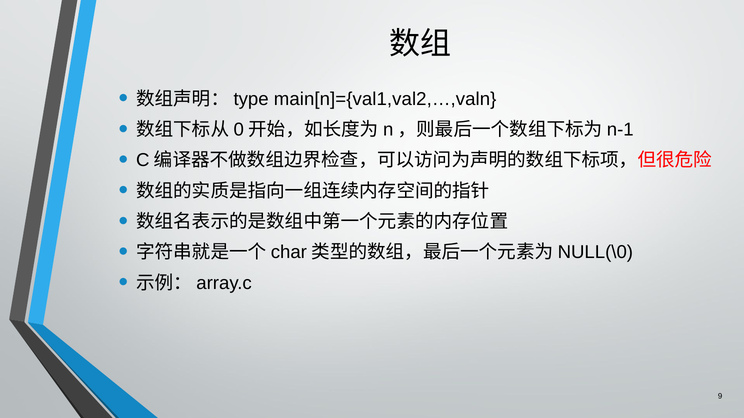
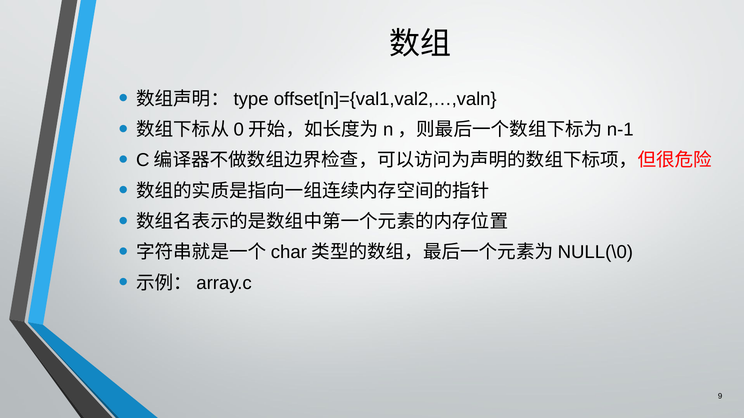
main[n]={val1,val2,…,valn: main[n]={val1,val2,…,valn -> offset[n]={val1,val2,…,valn (385, 99)
